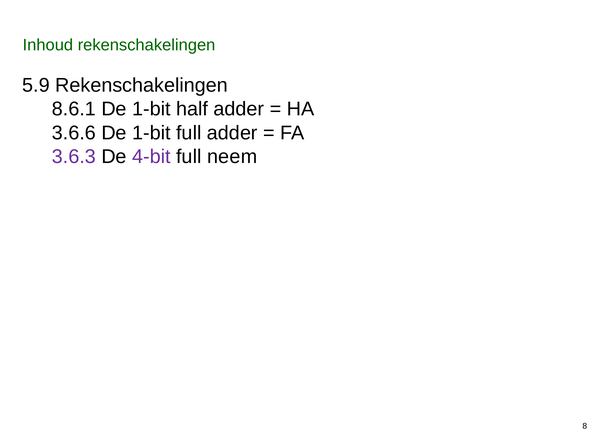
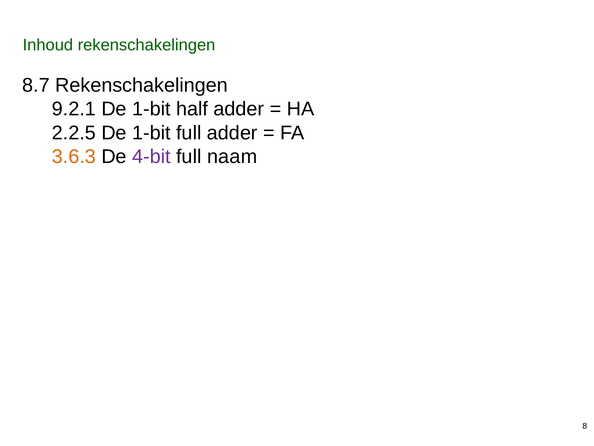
5.9: 5.9 -> 8.7 (36, 85)
8.6.1: 8.6.1 -> 9.2.1 (74, 109)
3.6.6: 3.6.6 -> 2.2.5 (74, 133)
3.6.3 colour: purple -> orange (74, 156)
neem: neem -> naam (232, 156)
